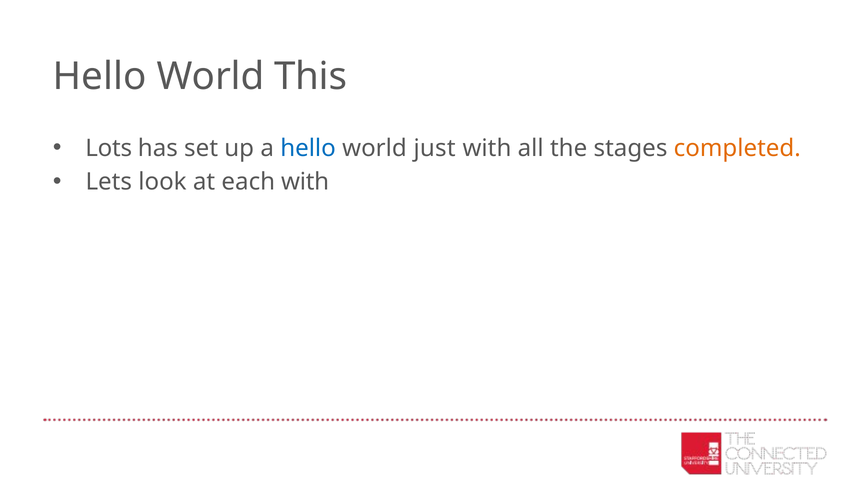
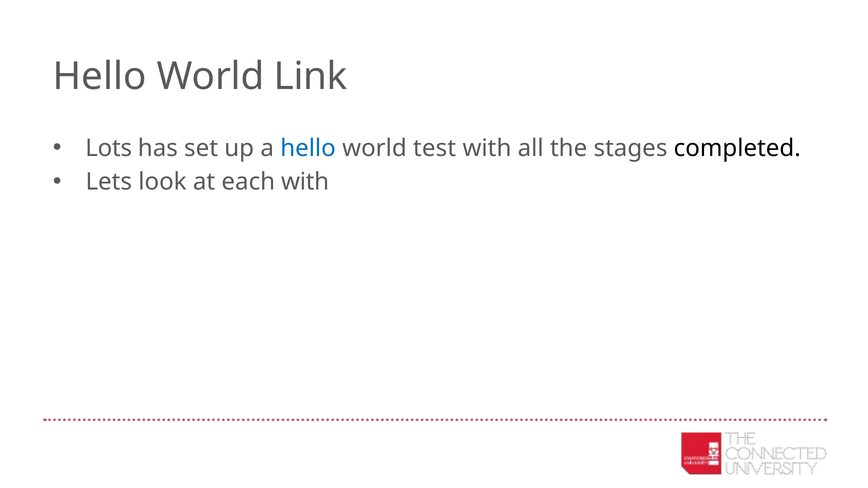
This: This -> Link (311, 77)
just: just -> test (435, 148)
completed colour: orange -> black (737, 148)
